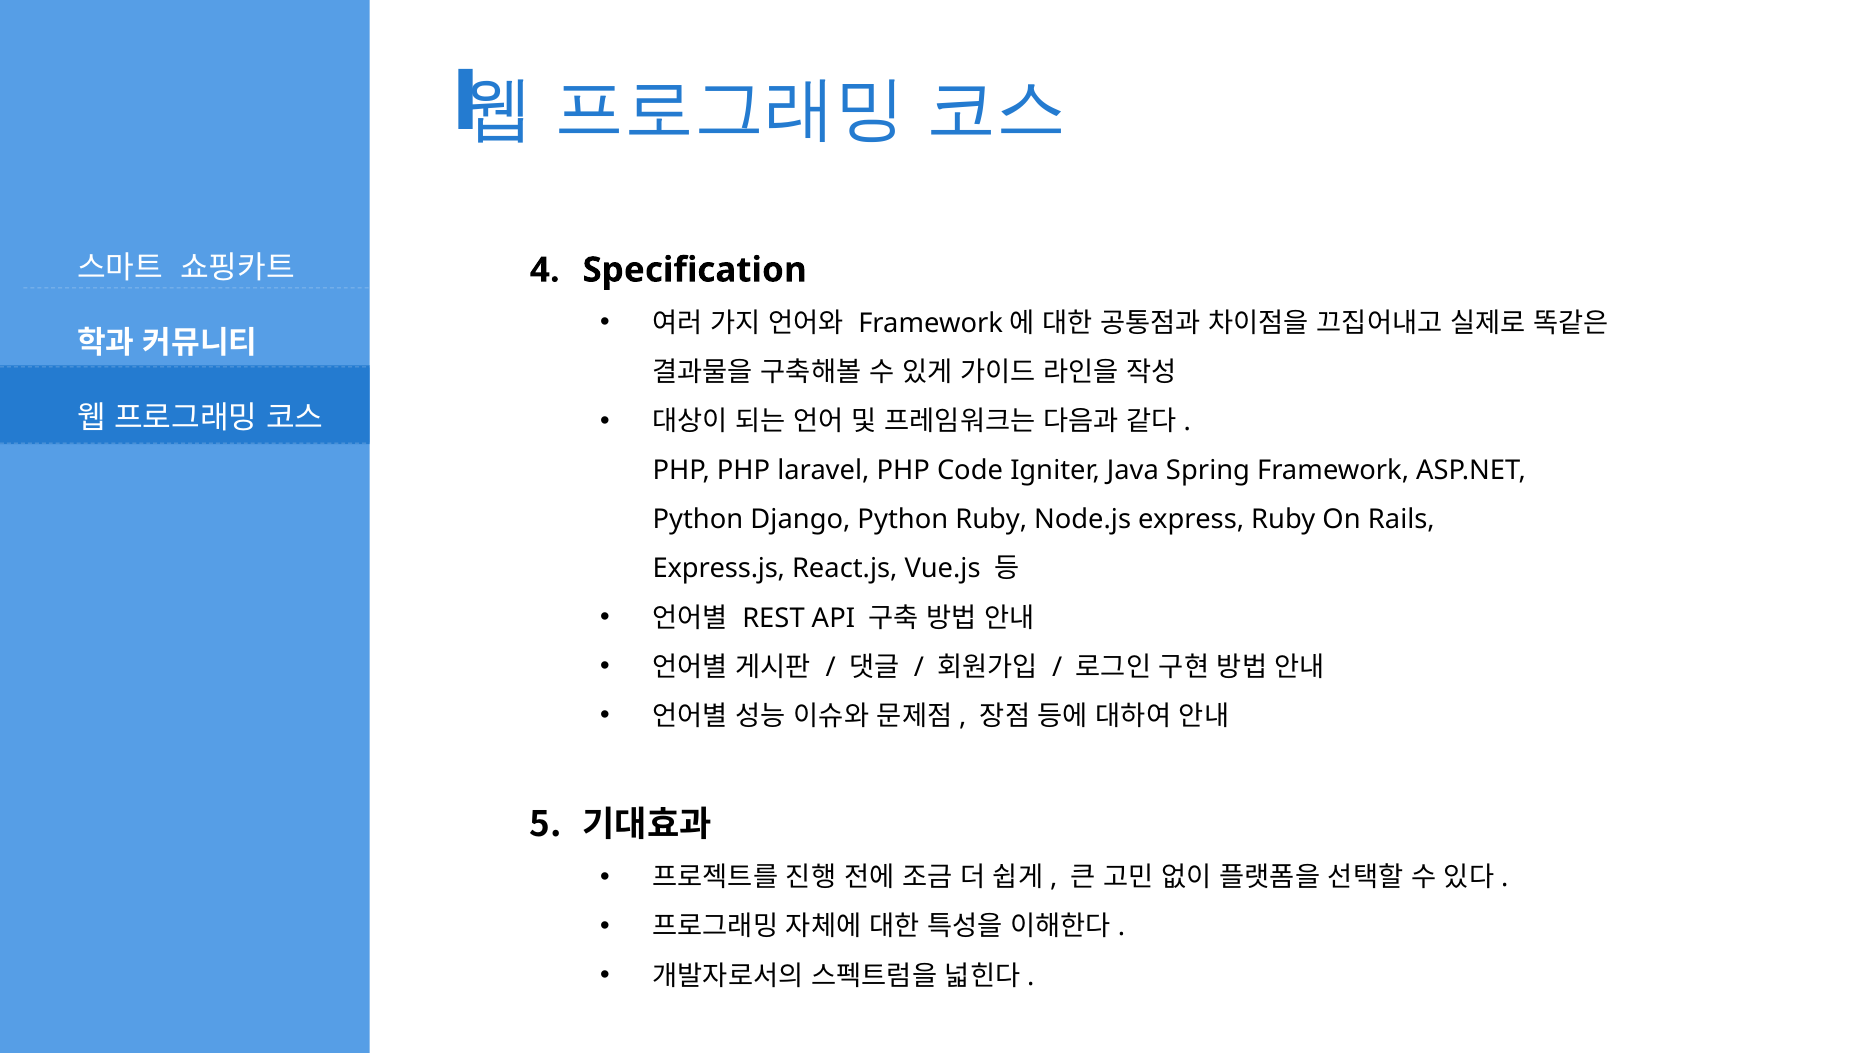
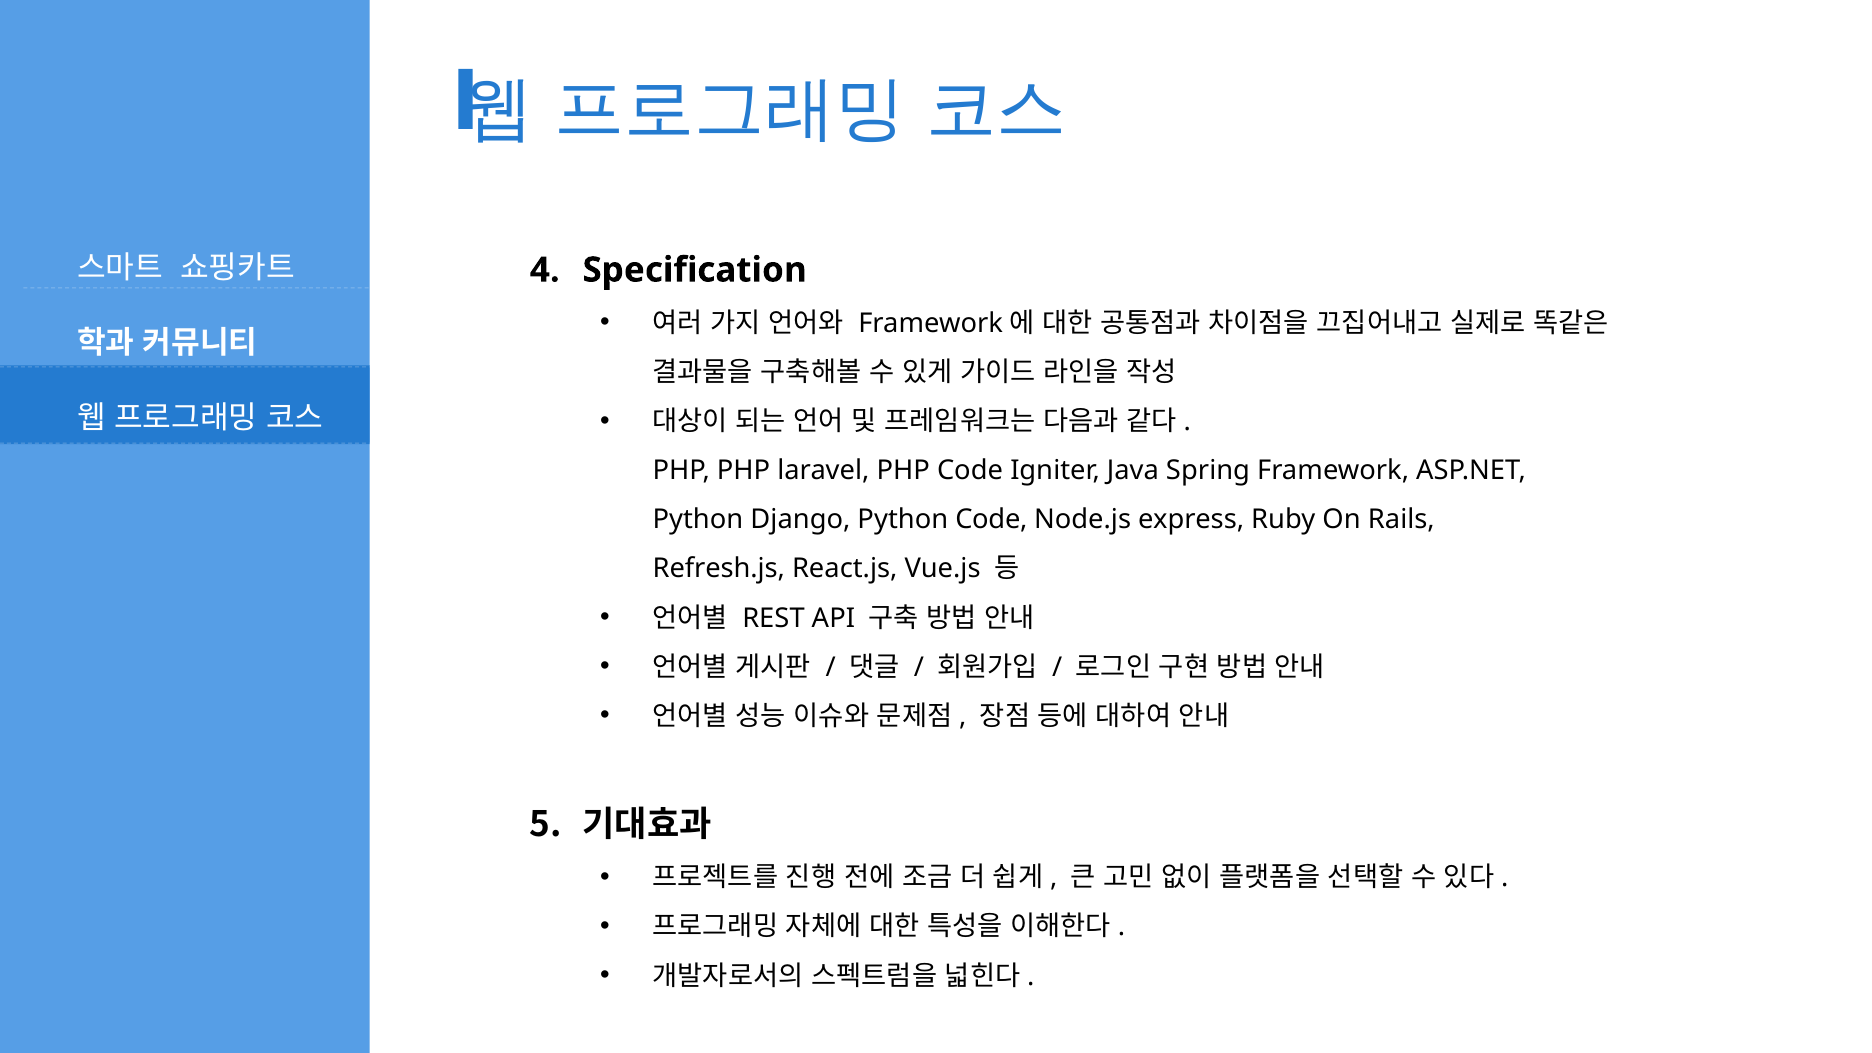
Python Ruby: Ruby -> Code (991, 520)
Express.js: Express.js -> Refresh.js (719, 569)
